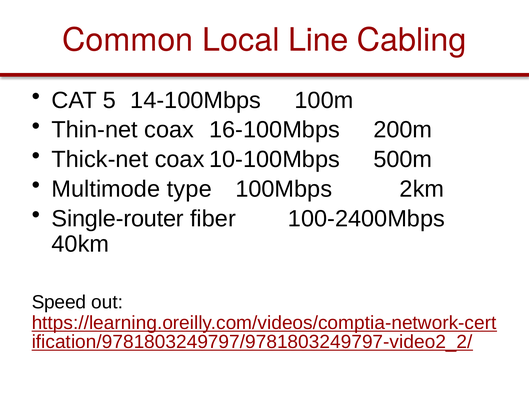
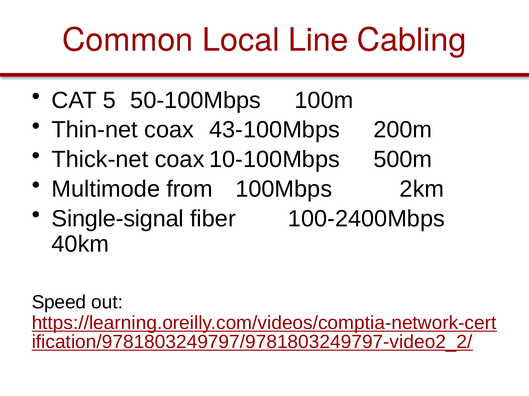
14-100Mbps: 14-100Mbps -> 50-100Mbps (196, 100)
16-100Mbps: 16-100Mbps -> 43-100Mbps (274, 130)
type: type -> from (190, 189)
Single-router: Single-router -> Single-signal (118, 219)
